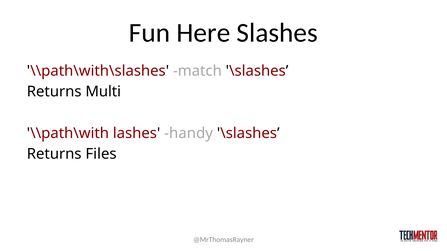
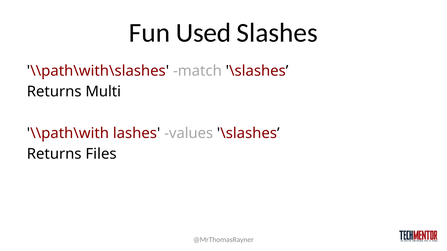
Here: Here -> Used (204, 33)
handy: handy -> values (189, 133)
